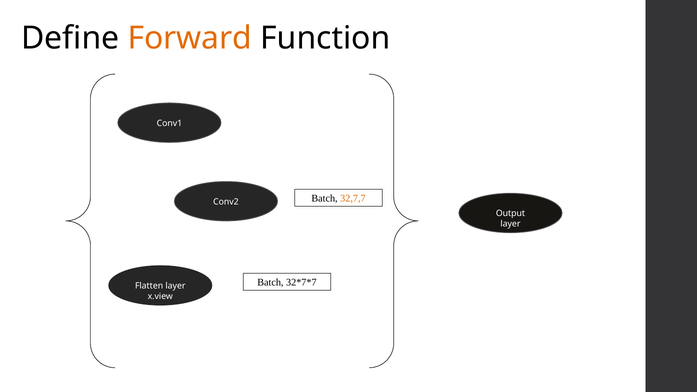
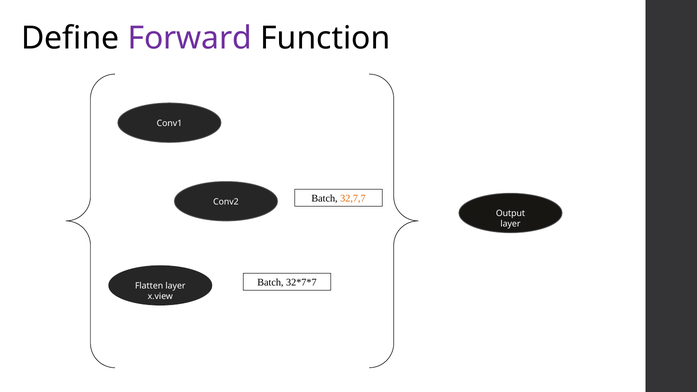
Forward colour: orange -> purple (190, 38)
